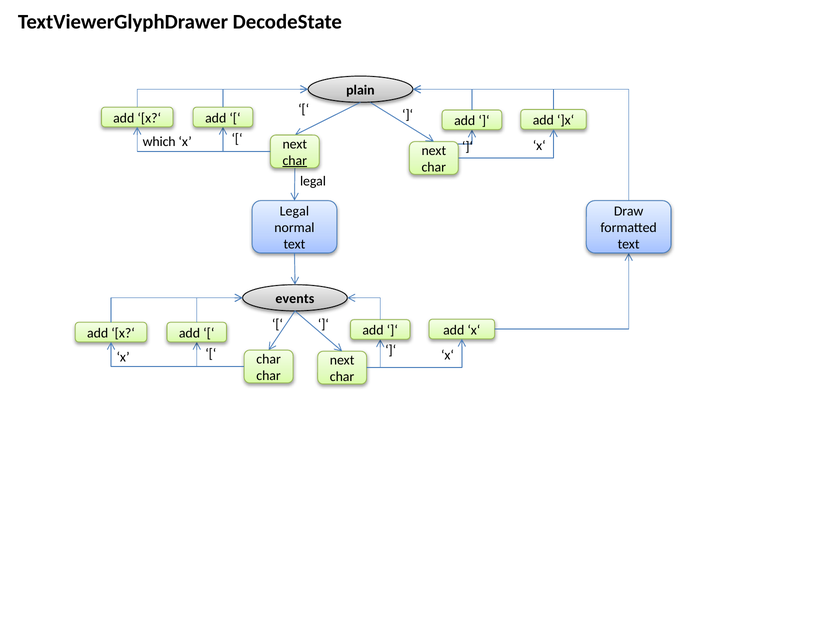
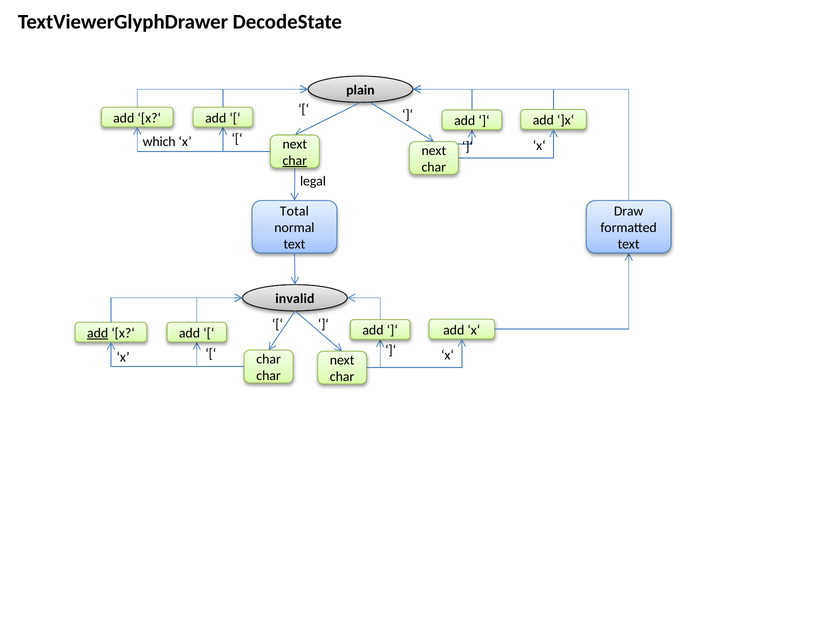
Legal: Legal -> Total (294, 211)
events: events -> invalid (295, 299)
add underline: none -> present (98, 333)
